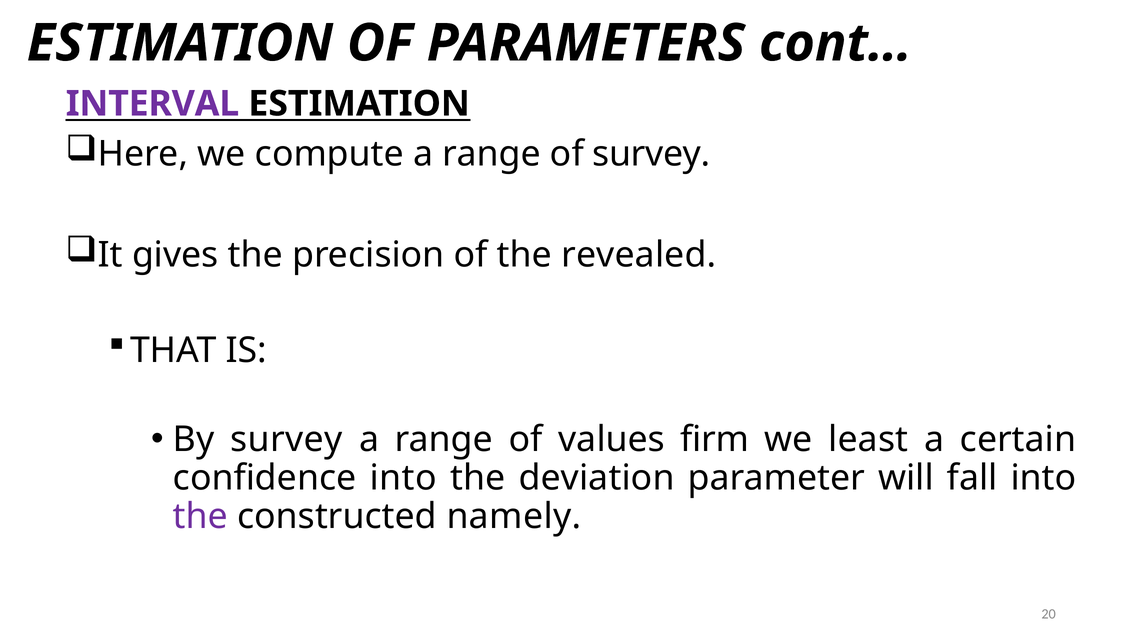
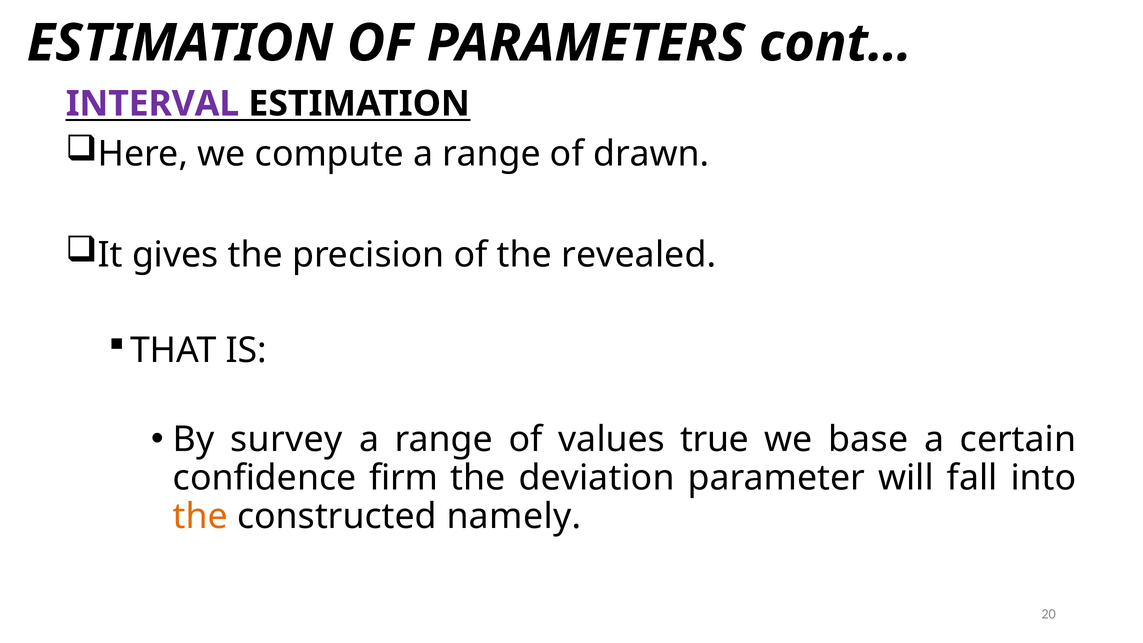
of survey: survey -> drawn (651, 154)
firm: firm -> true (715, 439)
least: least -> base (868, 439)
confidence into: into -> firm (404, 478)
the colour: purple -> orange (200, 516)
